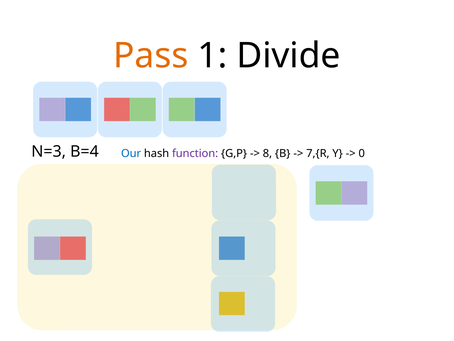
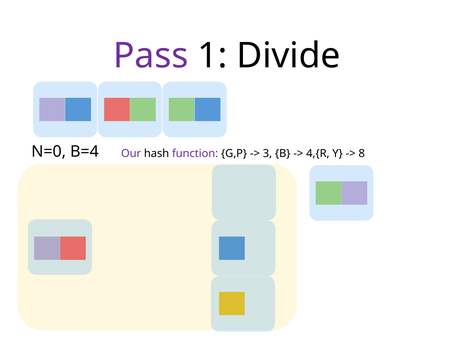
Pass colour: orange -> purple (151, 56)
N=3: N=3 -> N=0 (49, 151)
Our colour: blue -> purple (131, 153)
8: 8 -> 3 (267, 153)
7,{R: 7,{R -> 4,{R (318, 153)
0: 0 -> 8 (362, 153)
